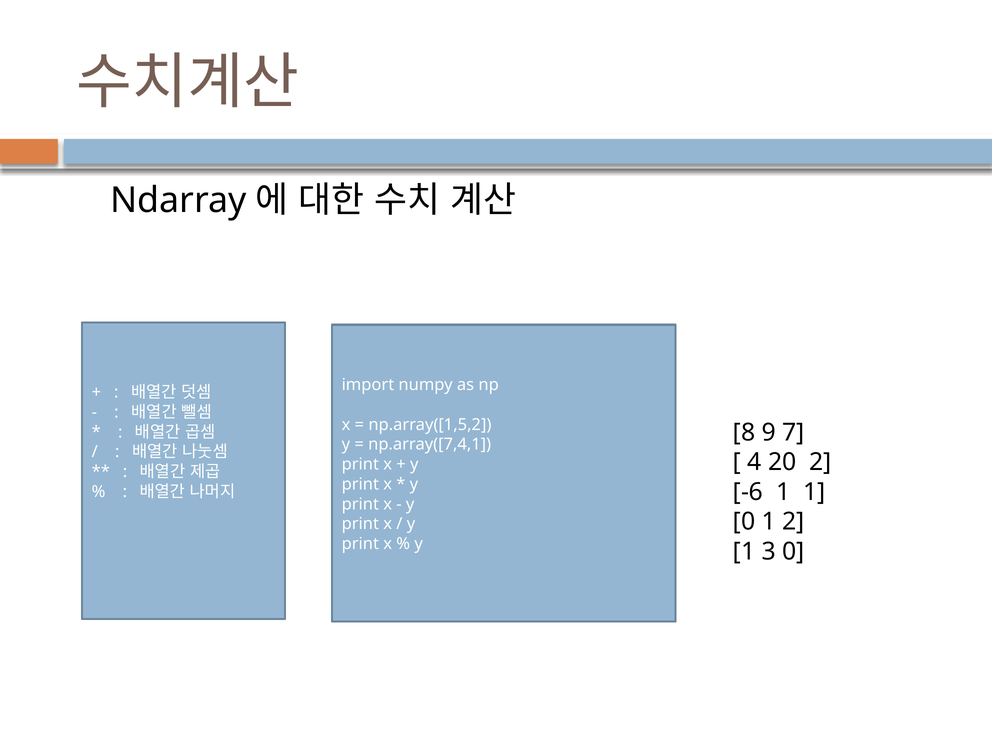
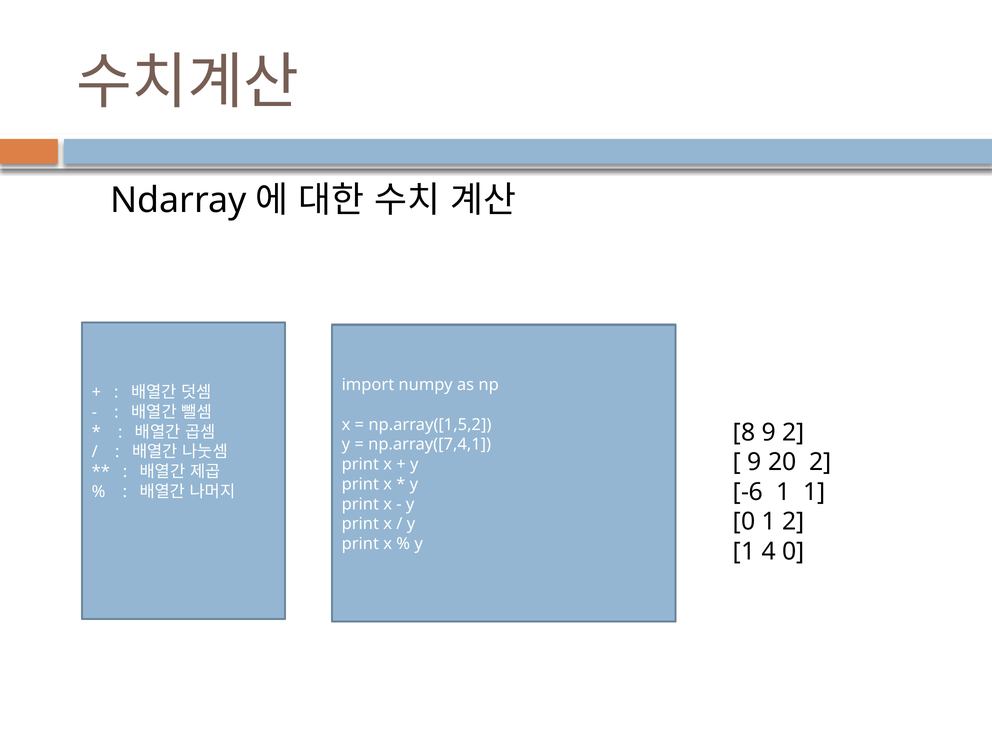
9 7: 7 -> 2 (793, 433)
4: 4 -> 9 (755, 462)
3: 3 -> 4 (769, 552)
